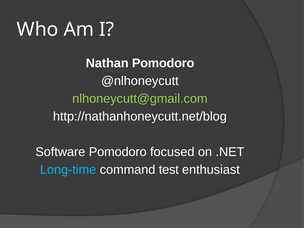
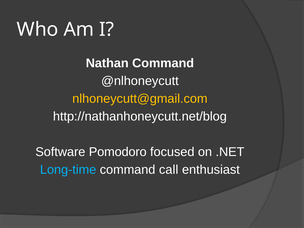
Nathan Pomodoro: Pomodoro -> Command (163, 63)
nlhoneycutt@gmail.com colour: light green -> yellow (140, 99)
test: test -> call (169, 170)
